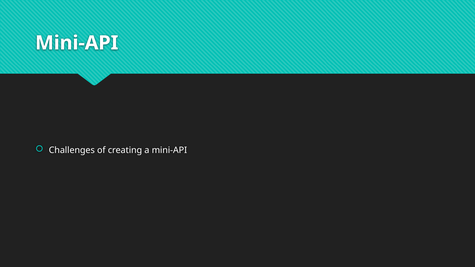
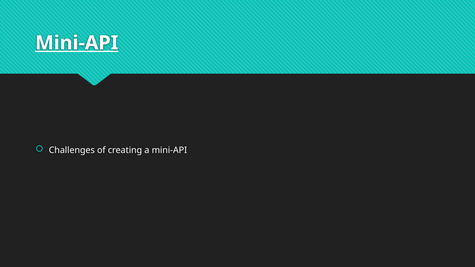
Mini-API underline: none -> present (77, 43)
